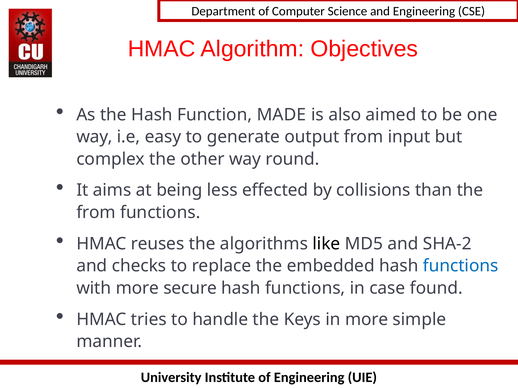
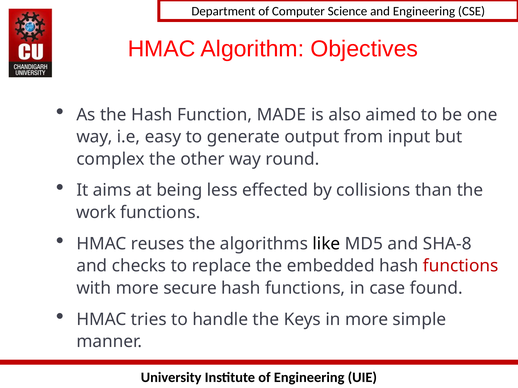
from: from -> work (96, 213)
SHA-2: SHA-2 -> SHA-8 (447, 244)
functions colour: blue -> red (461, 266)
